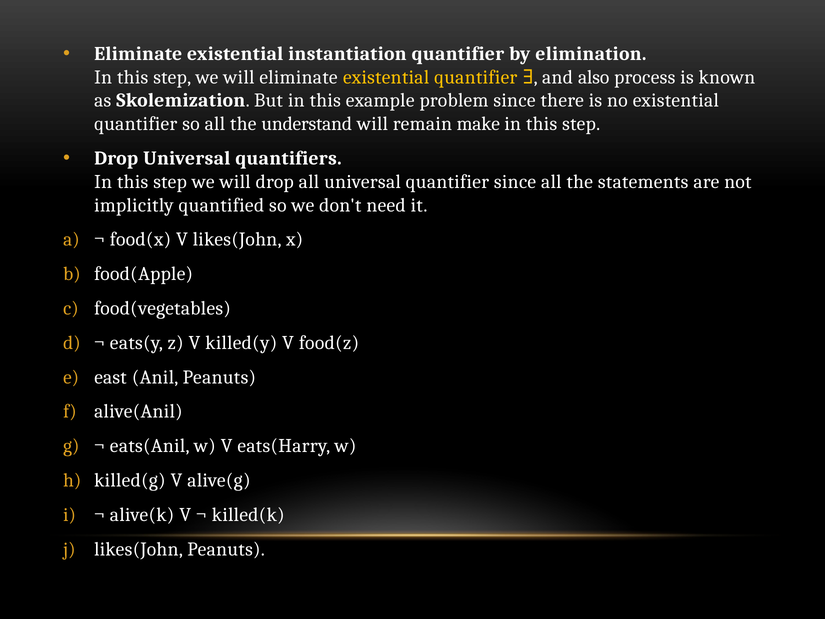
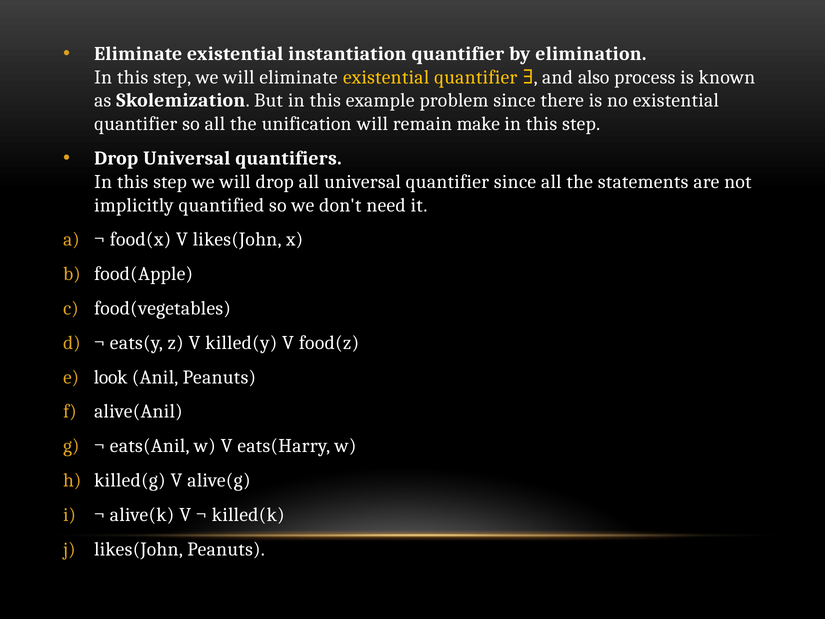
understand: understand -> unification (307, 124)
east: east -> look (111, 377)
